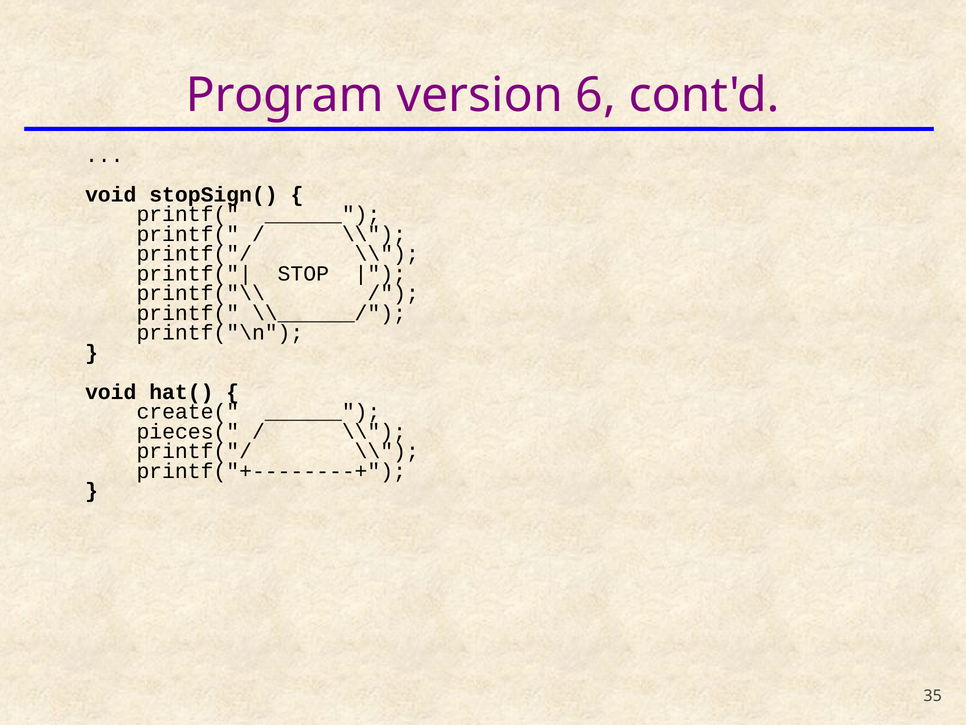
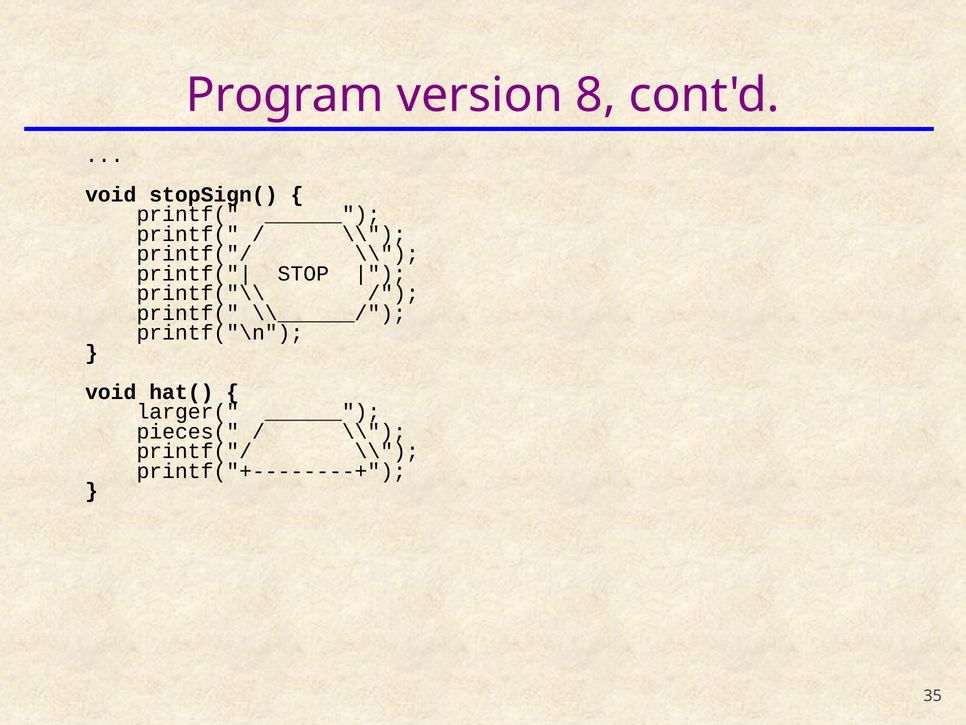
6: 6 -> 8 (596, 95)
create(: create( -> larger( (188, 412)
